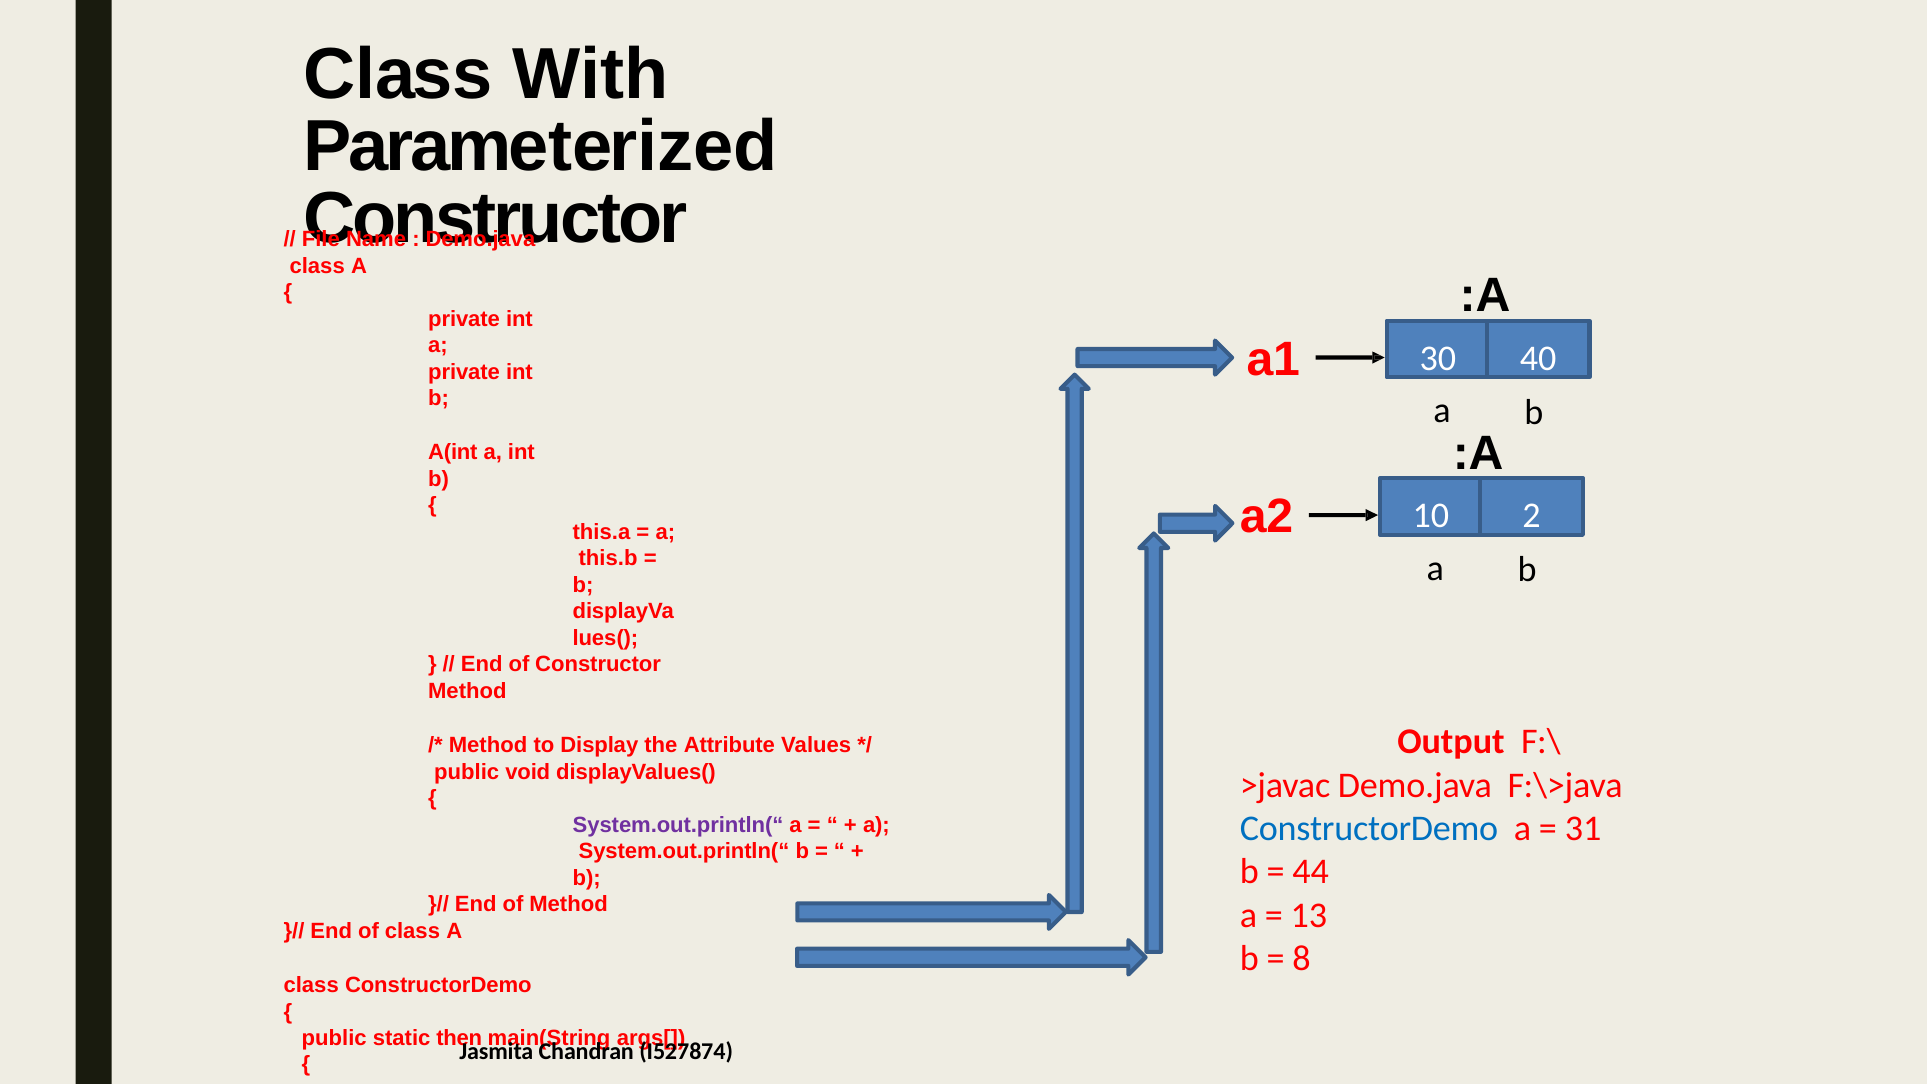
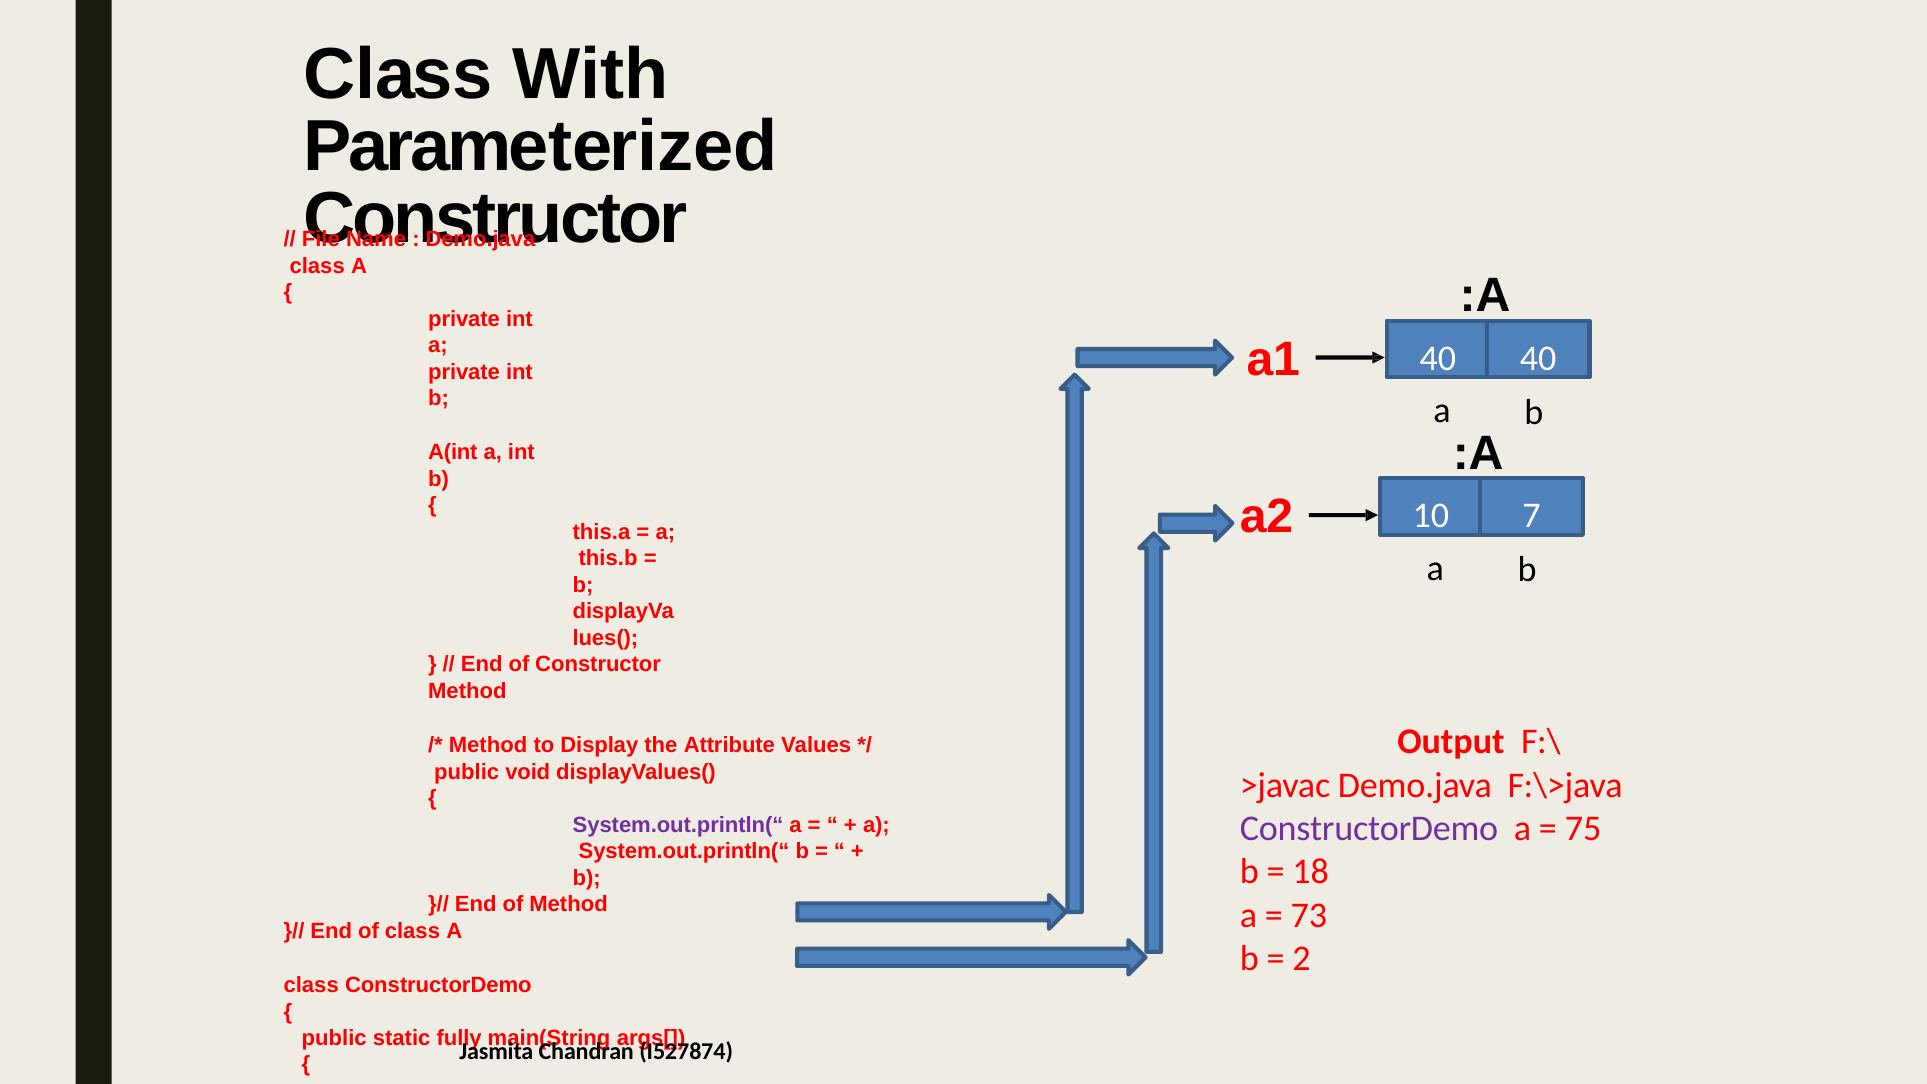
a1 30: 30 -> 40 (1438, 358)
2: 2 -> 7 (1532, 516)
ConstructorDemo colour: blue -> purple (1369, 829)
31: 31 -> 75 (1583, 829)
44: 44 -> 18 (1311, 872)
13: 13 -> 73 (1309, 915)
8: 8 -> 2 (1301, 959)
then: then -> fully (459, 1038)
